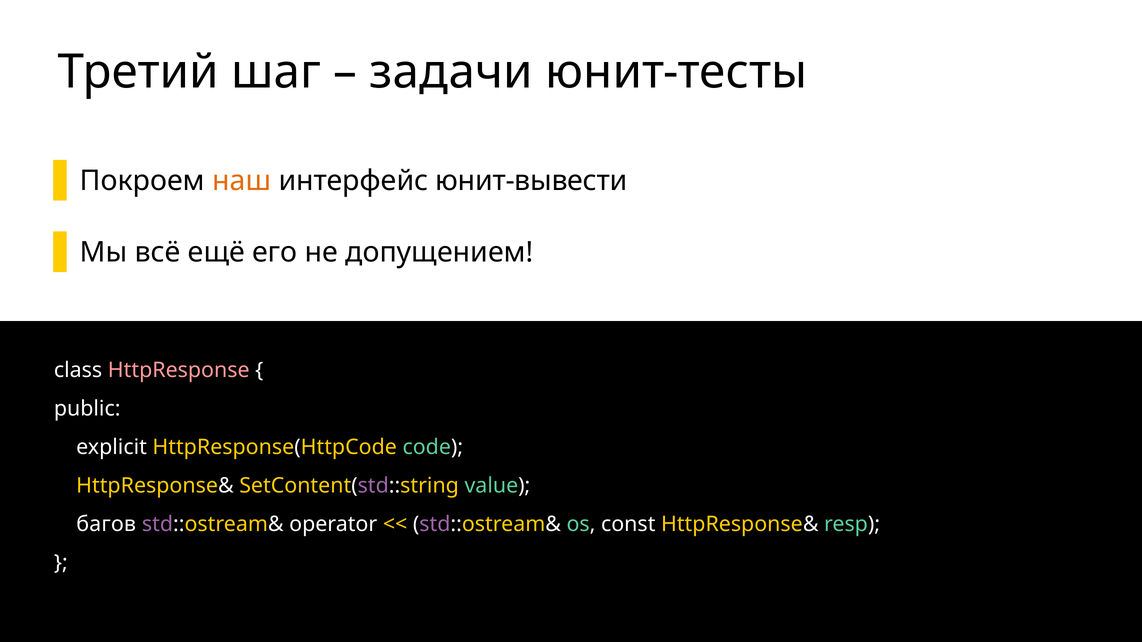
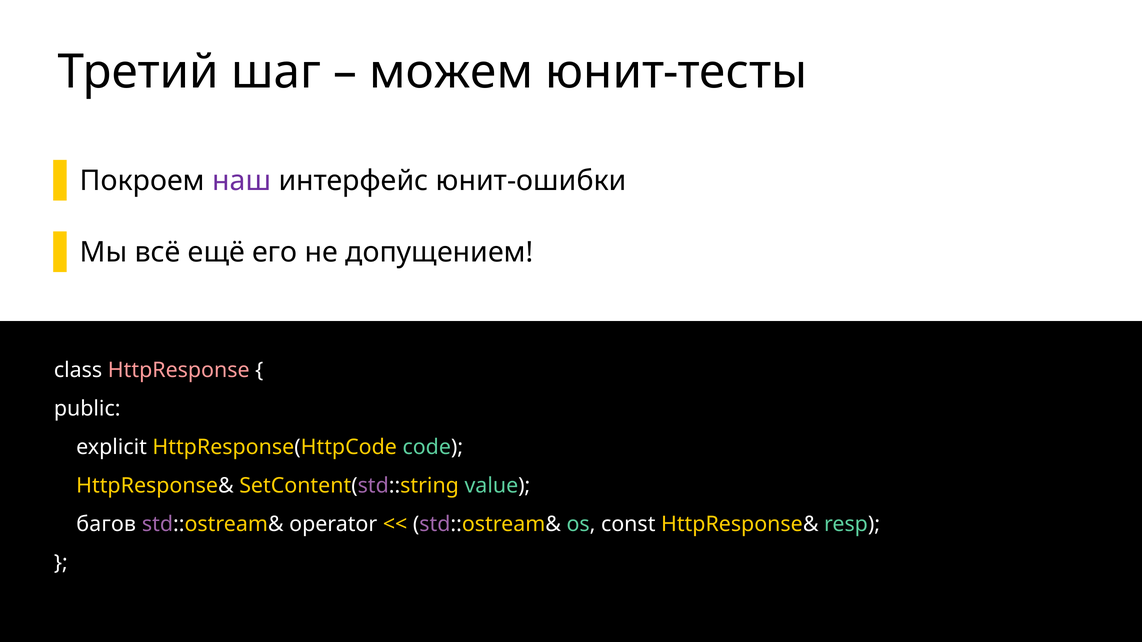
задачи: задачи -> можем (451, 72)
наш colour: orange -> purple (242, 181)
юнит-вывести: юнит-вывести -> юнит-ошибки (531, 181)
